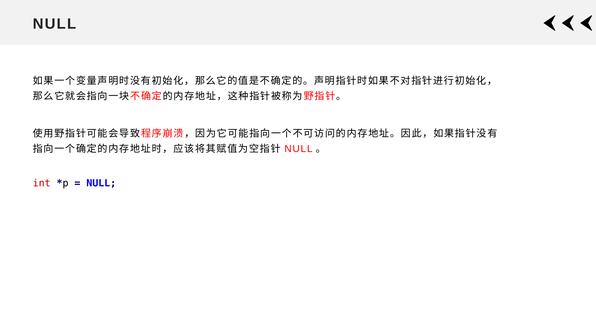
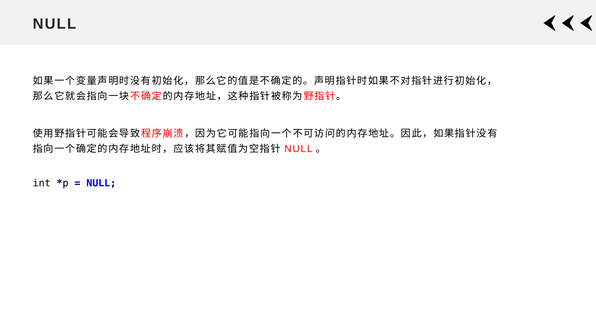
int colour: red -> black (42, 183)
